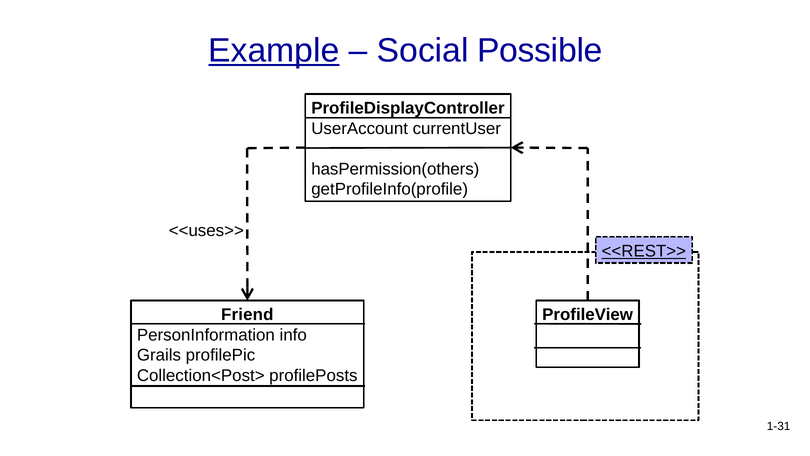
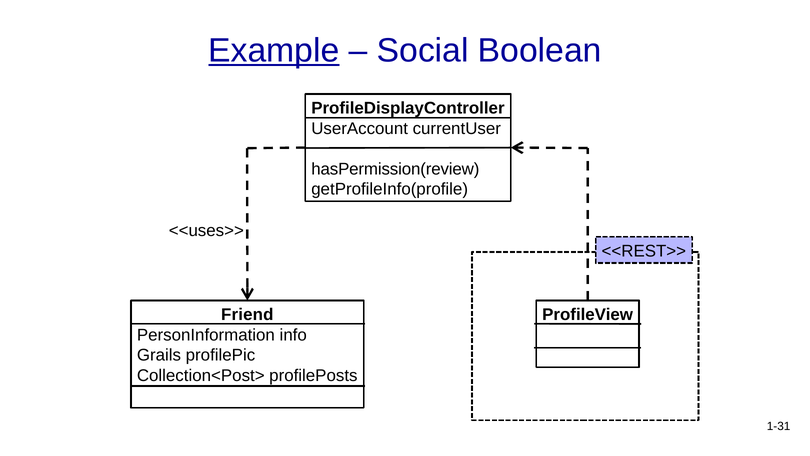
Possible: Possible -> Boolean (540, 50)
hasPermission(others: hasPermission(others -> hasPermission(review (395, 169)
<<REST>> underline: present -> none (644, 251)
